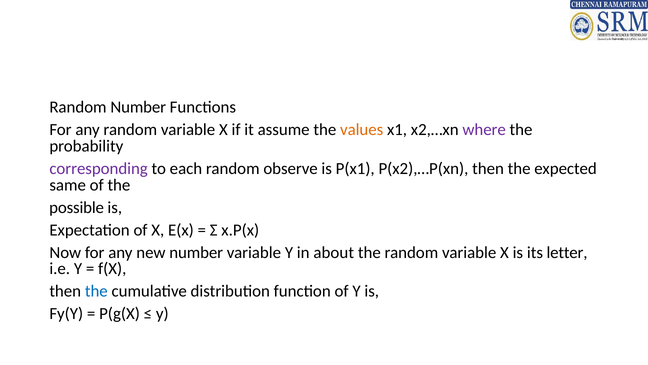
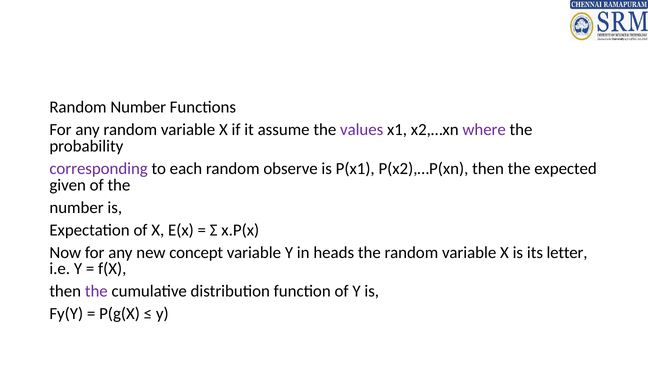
values colour: orange -> purple (362, 129)
same: same -> given (68, 185)
possible: possible -> number (77, 207)
new number: number -> concept (196, 252)
about: about -> heads (334, 252)
the colour: blue -> purple (96, 291)
